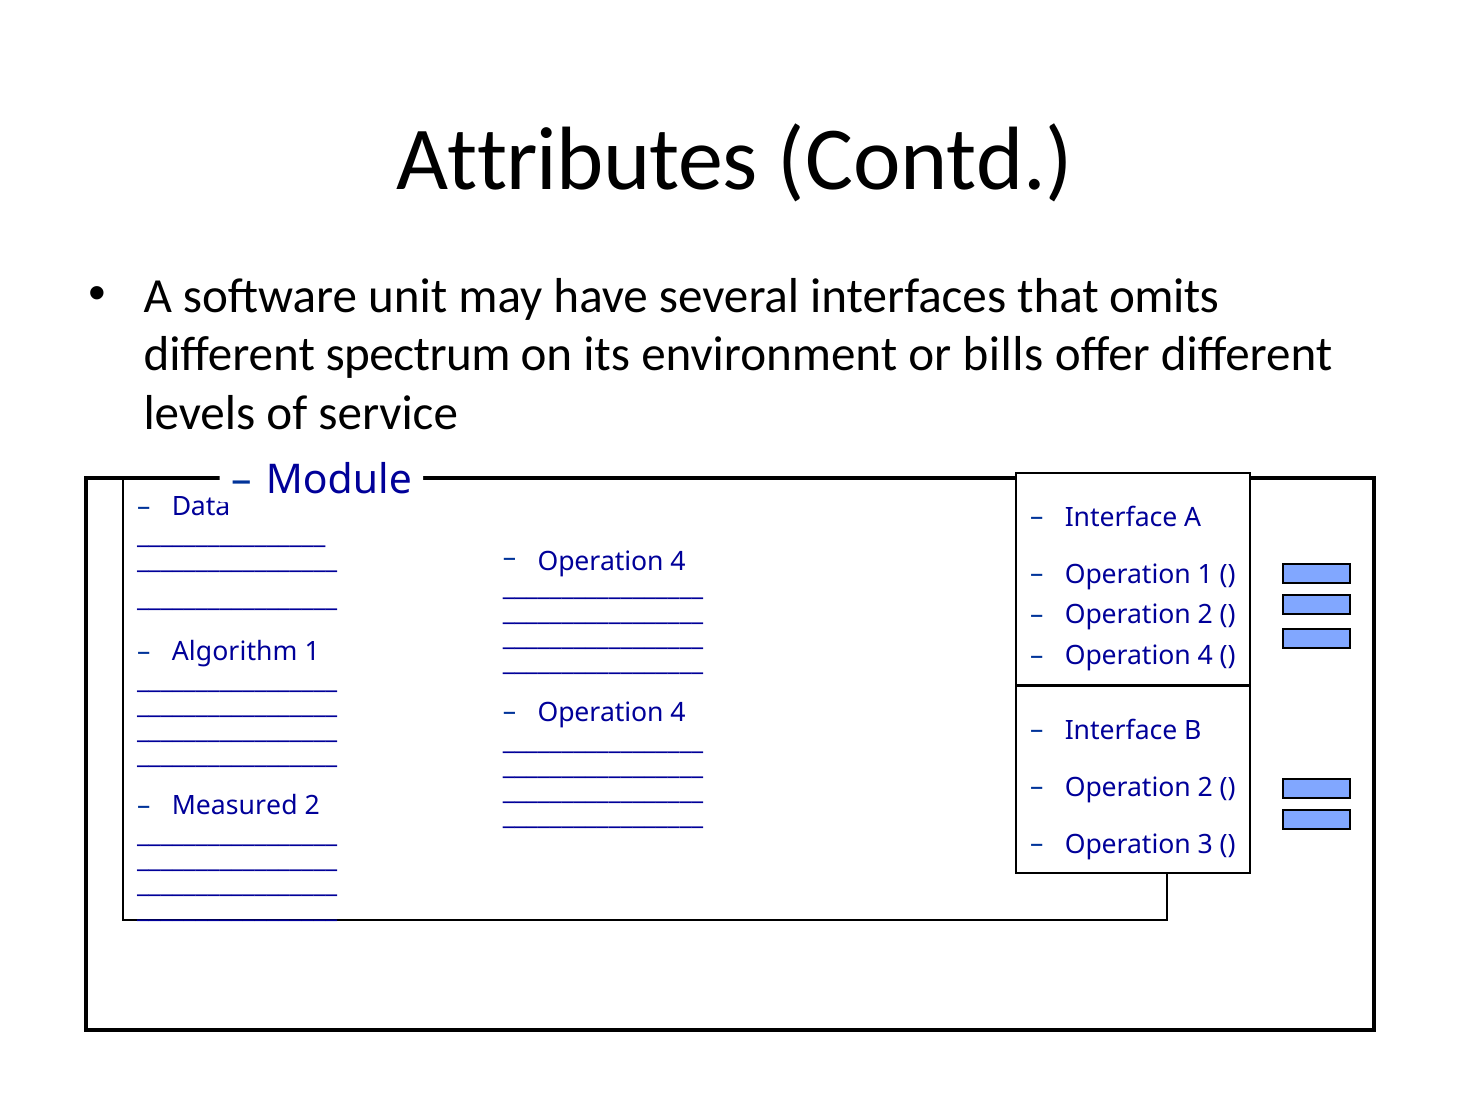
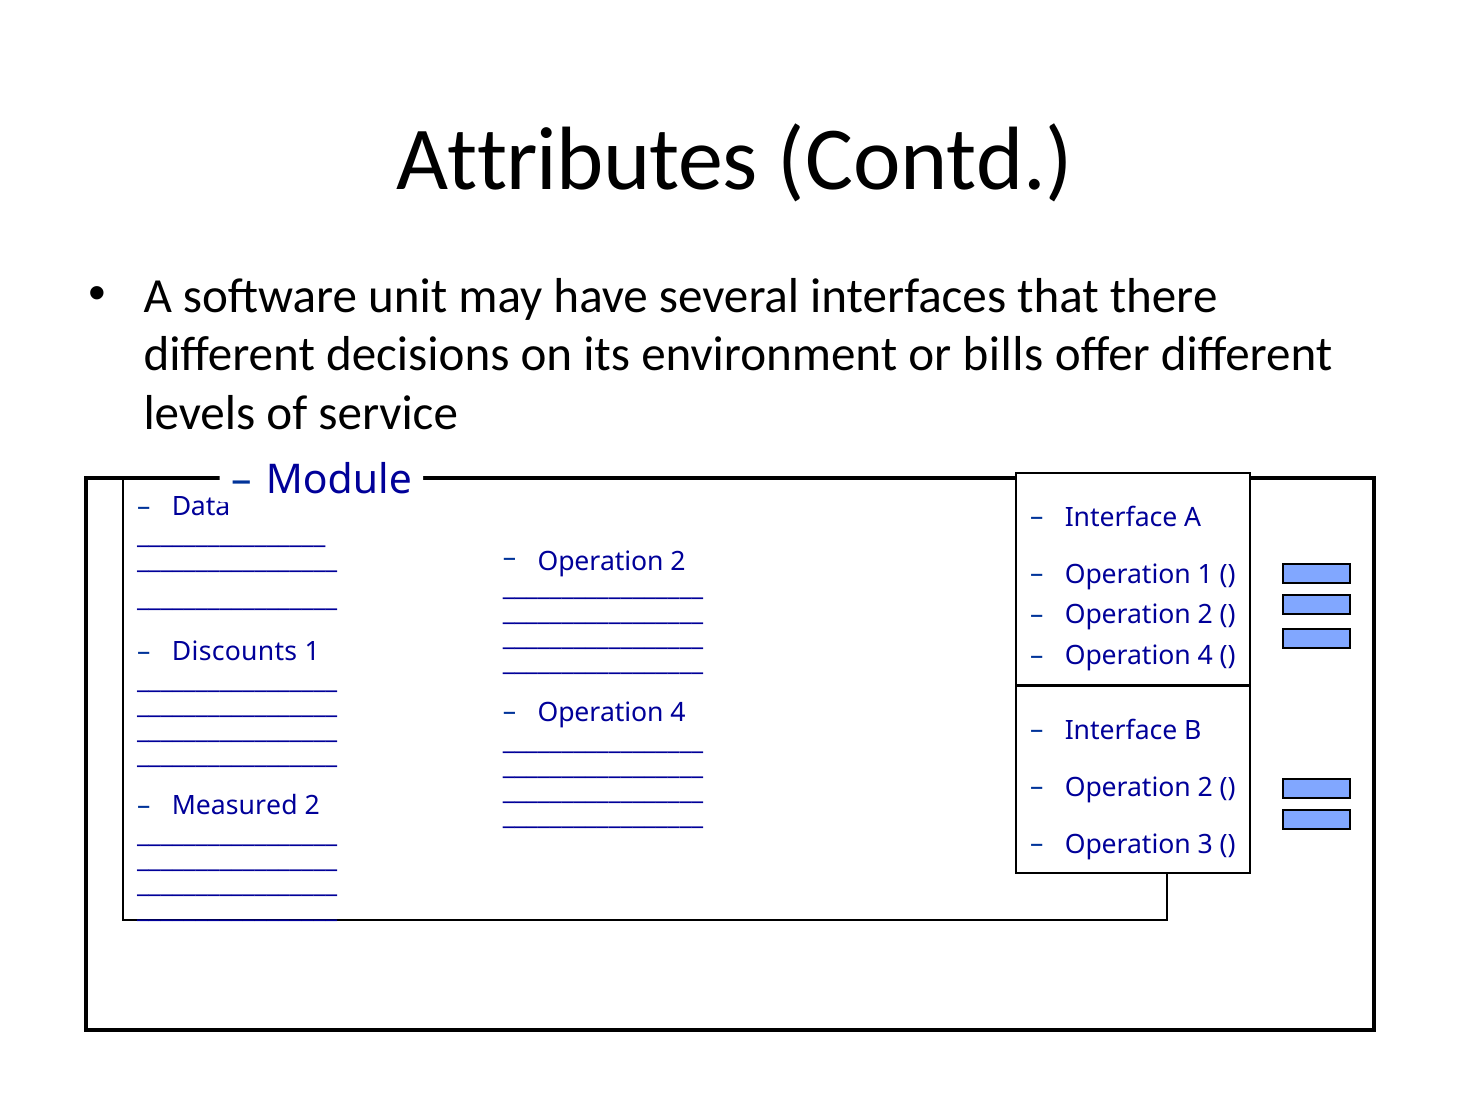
omits: omits -> there (1164, 296)
spectrum: spectrum -> decisions (418, 355)
4: 4 -> 2 (678, 561)
Algorithm: Algorithm -> Discounts (235, 652)
